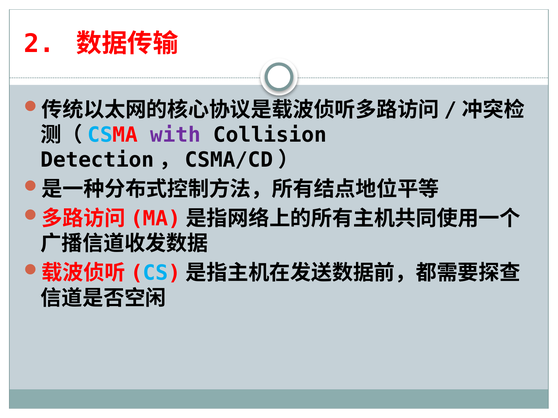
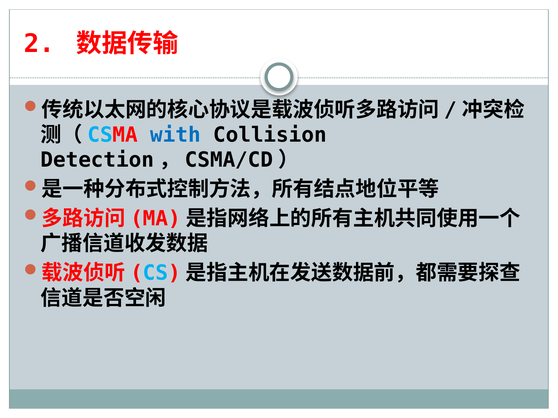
with colour: purple -> blue (175, 135)
